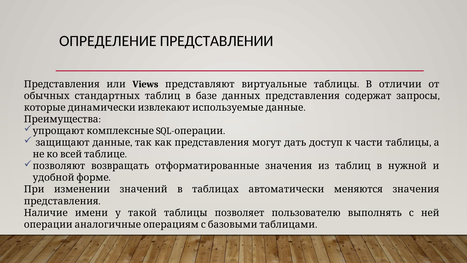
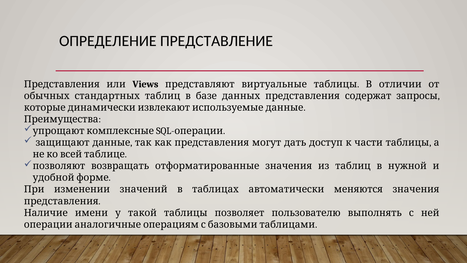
ПРЕДСТАВЛЕНИИ: ПРЕДСТАВЛЕНИИ -> ПРЕДСТАВЛЕНИЕ (216, 41)
